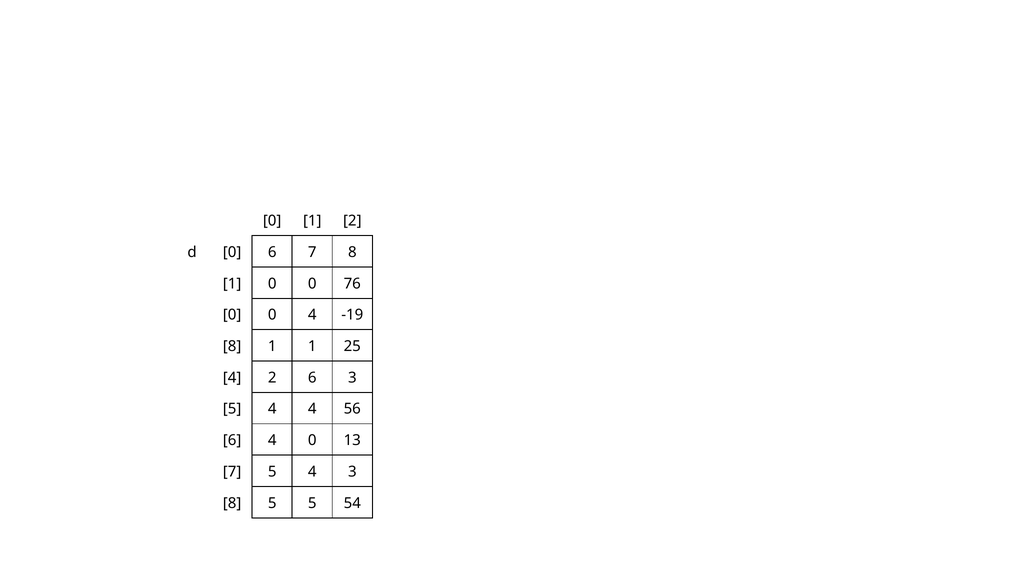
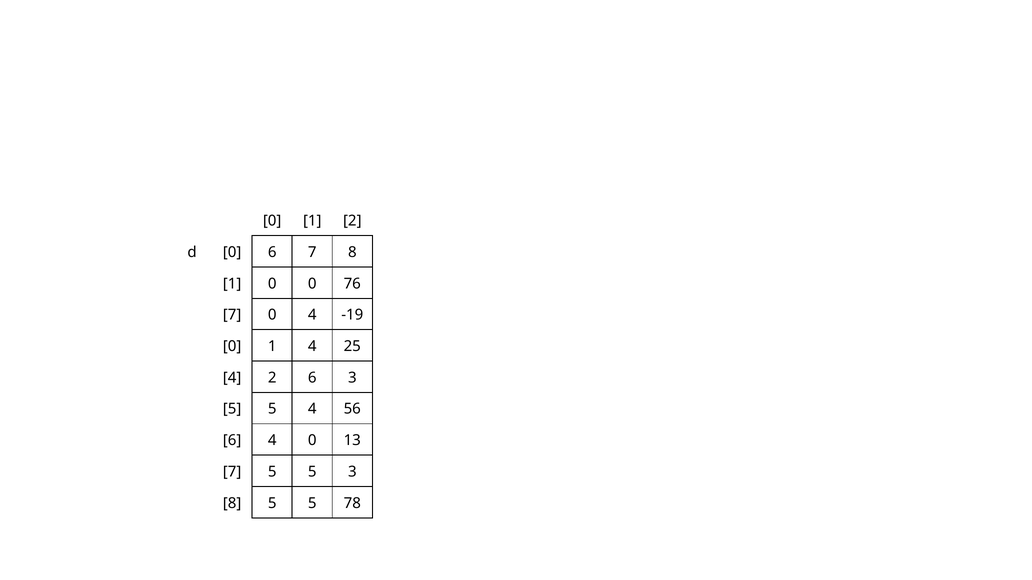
0: 0 -> 7 (232, 315)
8: 8 -> 0 (232, 347)
1 1: 1 -> 4 (312, 347)
4: 4 -> 5 (272, 409)
7 5 4: 4 -> 5 (312, 472)
54: 54 -> 78 (352, 503)
